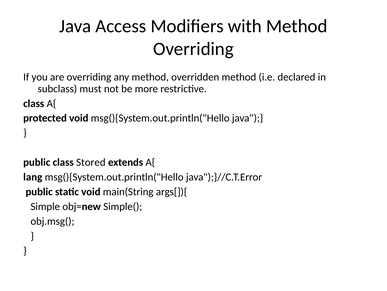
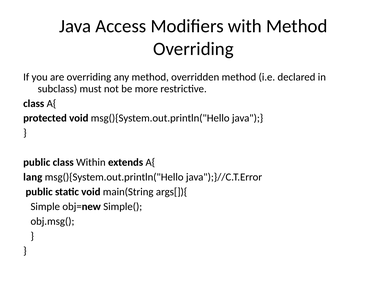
Stored: Stored -> Within (91, 162)
